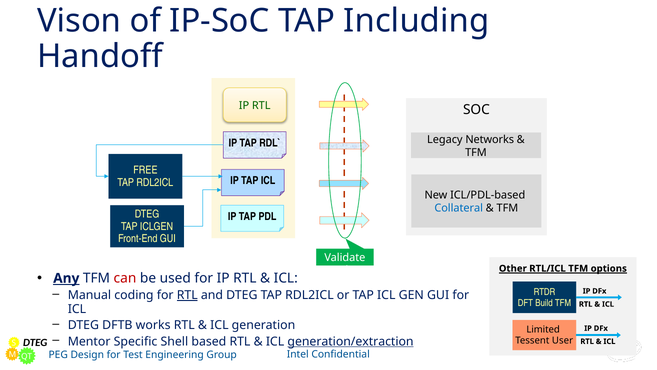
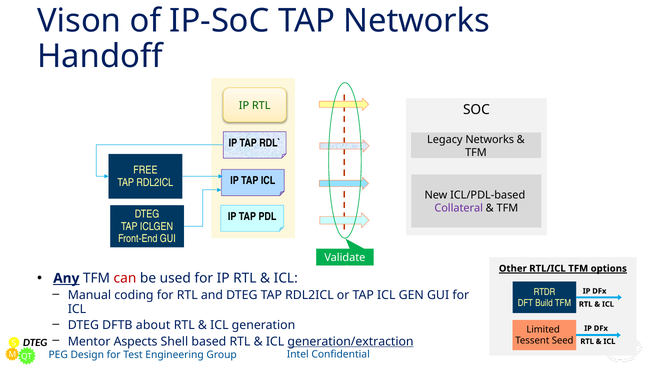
TAP Including: Including -> Networks (417, 21)
Collateral colour: blue -> purple (459, 208)
RTL underline: present -> none (187, 295)
works: works -> about (153, 325)
Specific: Specific -> Aspects (136, 341)
User: User -> Seed (563, 340)
